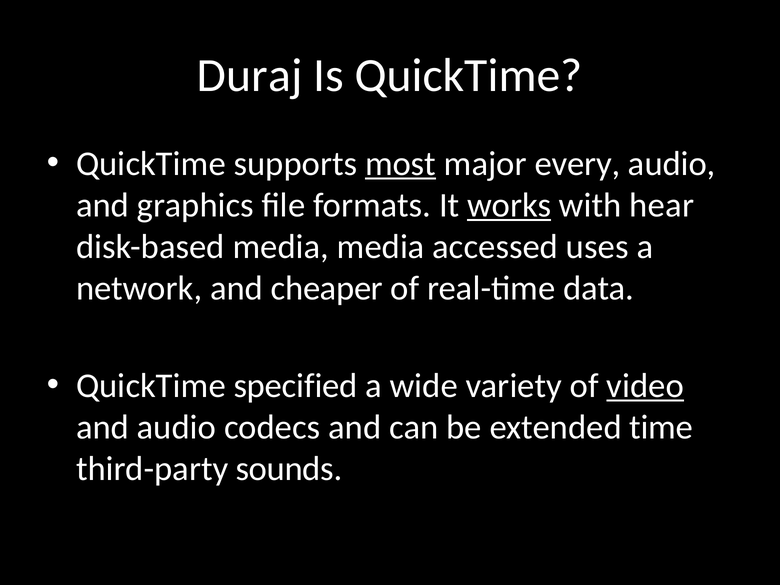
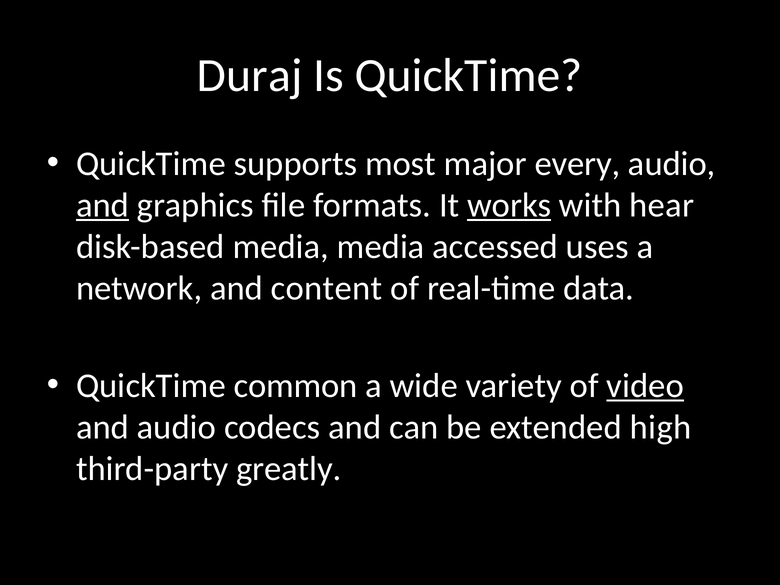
most underline: present -> none (401, 164)
and underline: none -> present (103, 205)
cheaper: cheaper -> content (327, 288)
specified: specified -> common (296, 386)
time: time -> high (661, 427)
sounds: sounds -> greatly (289, 469)
